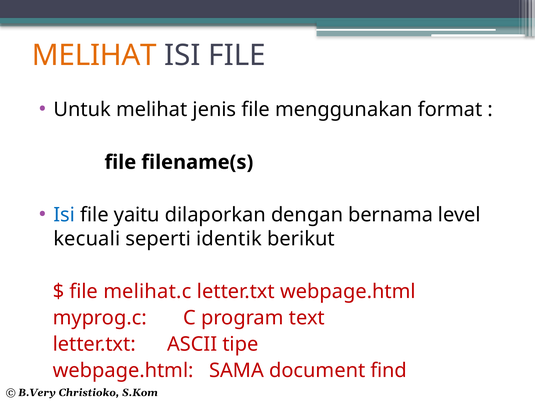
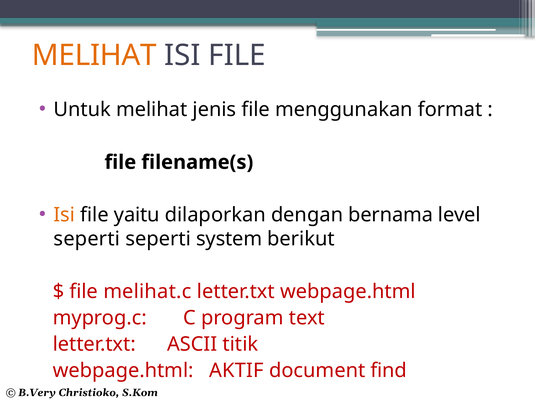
Isi colour: blue -> orange (64, 215)
kecuali: kecuali -> seperti (87, 239)
identik: identik -> system (229, 239)
tipe: tipe -> titik (240, 344)
SAMA: SAMA -> AKTIF (236, 371)
